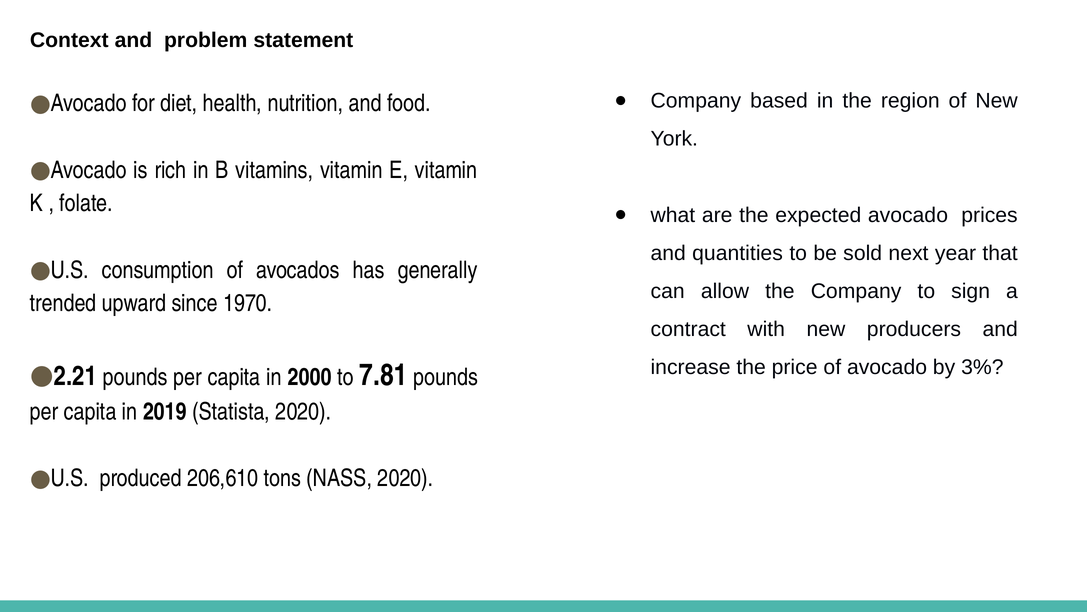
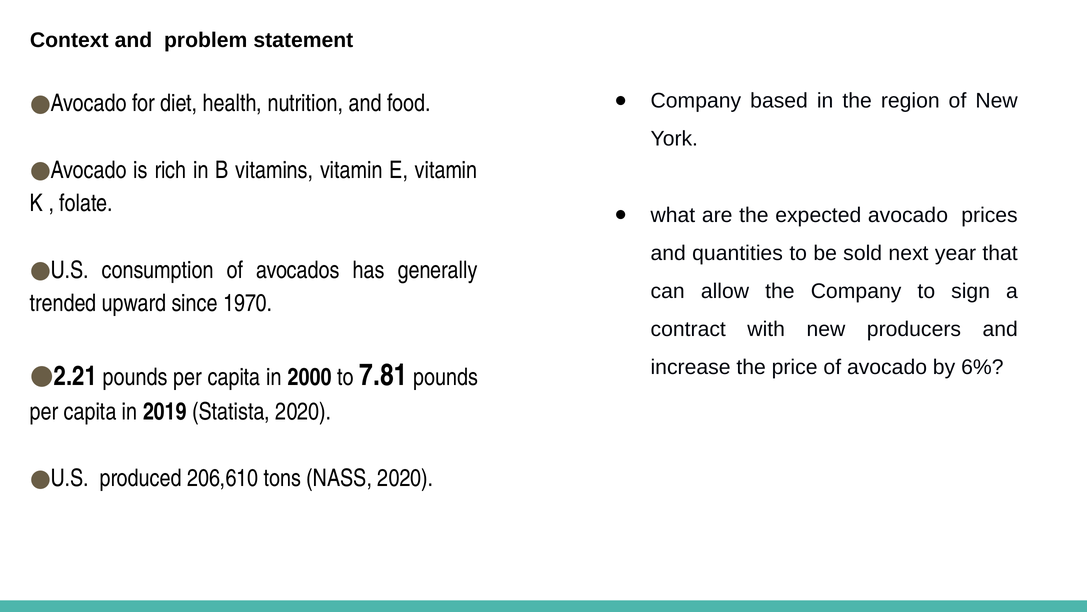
3%: 3% -> 6% (982, 367)
